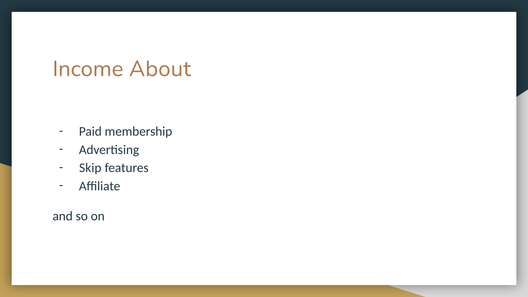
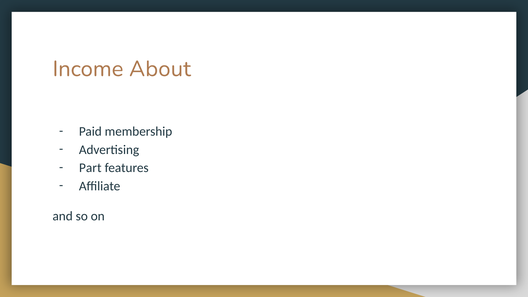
Skip: Skip -> Part (90, 168)
